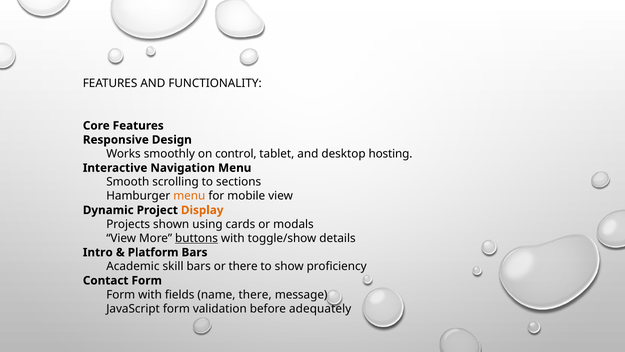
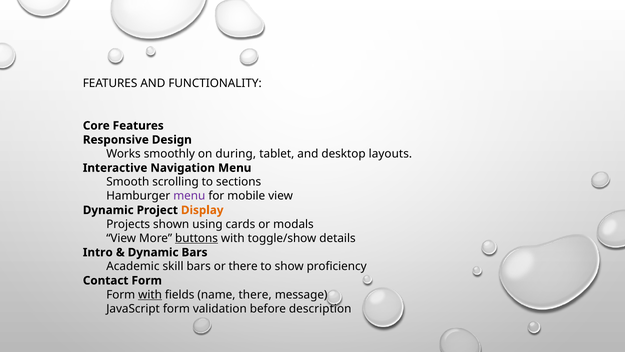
control: control -> during (236, 154)
hosting: hosting -> layouts (390, 154)
menu colour: orange -> purple (189, 196)
Platform: Platform -> Dynamic (153, 252)
with underline: none -> present (150, 294)
adequately: adequately -> description (320, 308)
